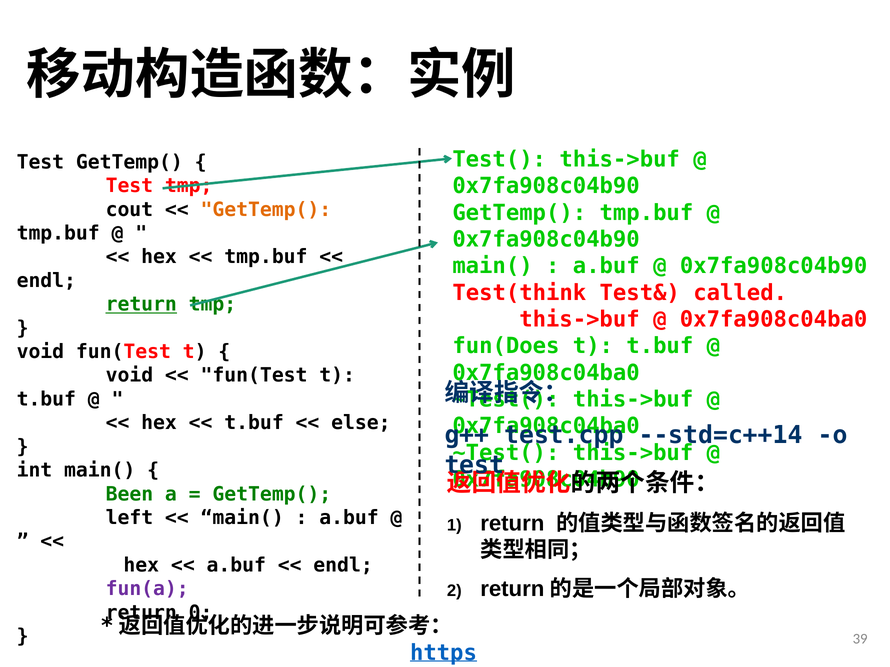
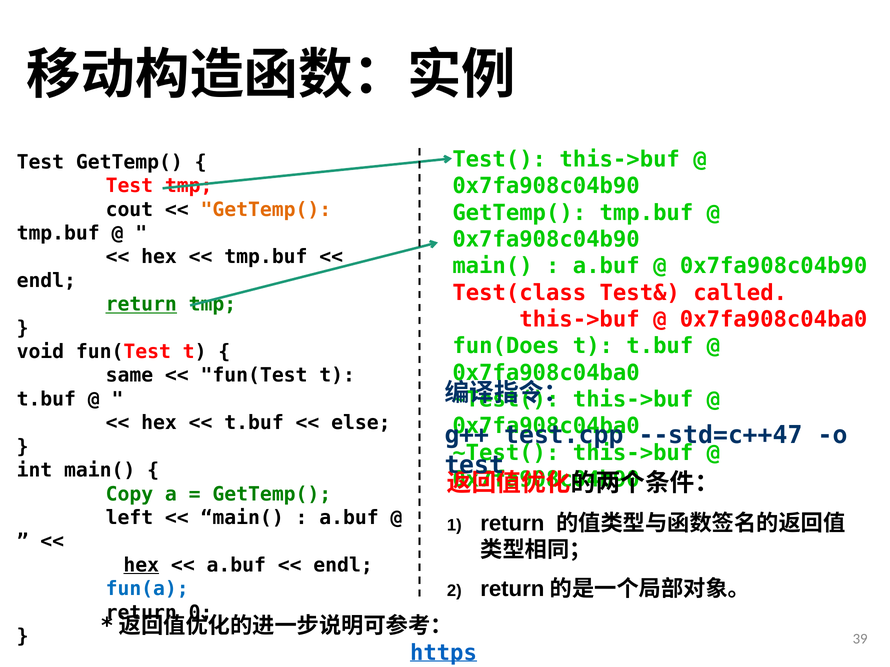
Test(think: Test(think -> Test(class (519, 293)
void: void -> same (129, 376)
--std=c++14: --std=c++14 -> --std=c++47 (721, 436)
Been: Been -> Copy (129, 494)
hex underline: none -> present (141, 566)
fun(a colour: purple -> blue (147, 589)
